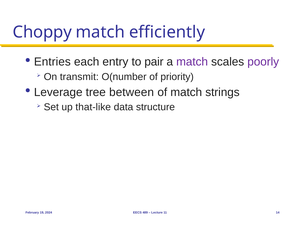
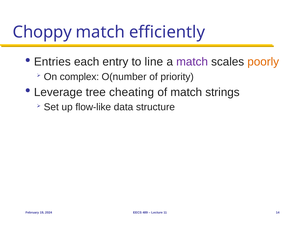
pair: pair -> line (154, 62)
poorly colour: purple -> orange (263, 62)
transmit: transmit -> complex (79, 77)
between: between -> cheating (132, 92)
that-like: that-like -> flow-like (93, 107)
